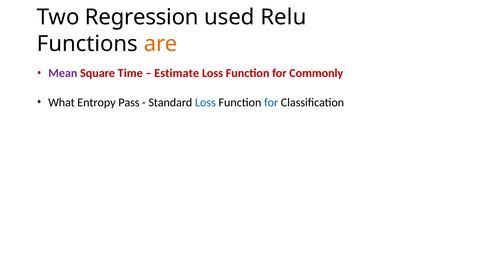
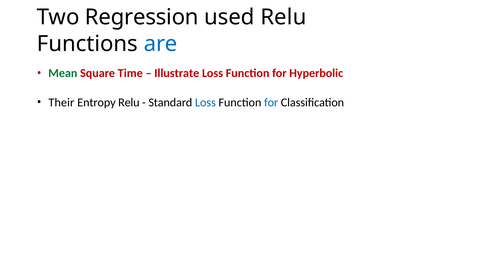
are colour: orange -> blue (161, 44)
Mean colour: purple -> green (63, 73)
Estimate: Estimate -> Illustrate (177, 73)
Commonly: Commonly -> Hyperbolic (316, 73)
What: What -> Their (61, 102)
Entropy Pass: Pass -> Relu (129, 102)
